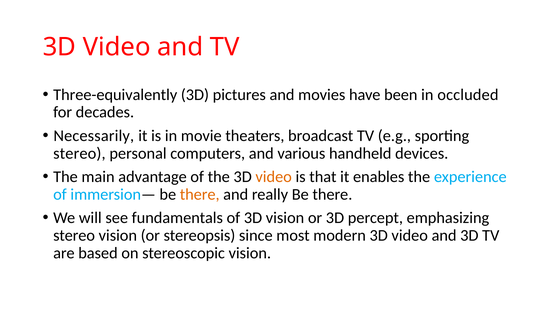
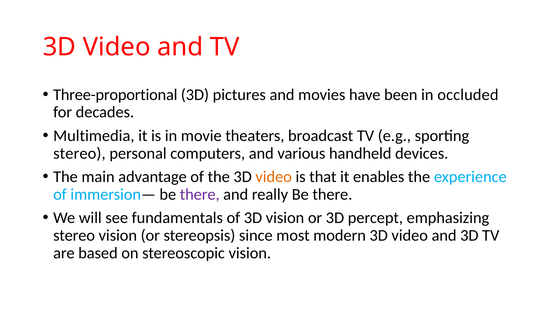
Three-equivalently: Three-equivalently -> Three-proportional (115, 95)
Necessarily: Necessarily -> Multimedia (94, 136)
there colour: orange -> purple (200, 194)
